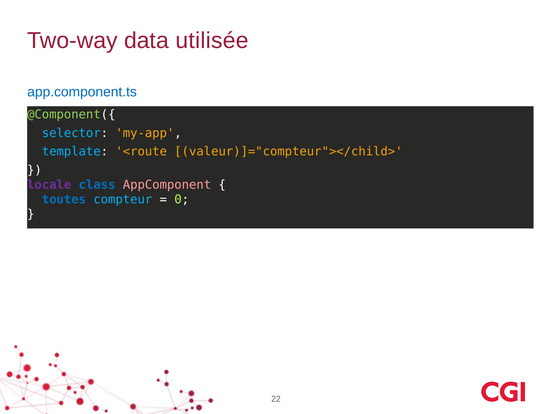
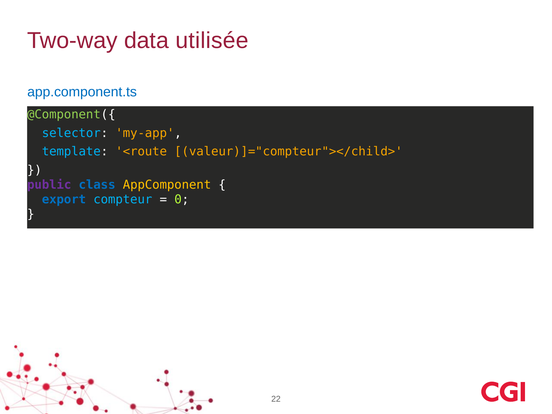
locale: locale -> public (49, 185)
AppComponent colour: pink -> yellow (167, 185)
toutes: toutes -> export (64, 199)
